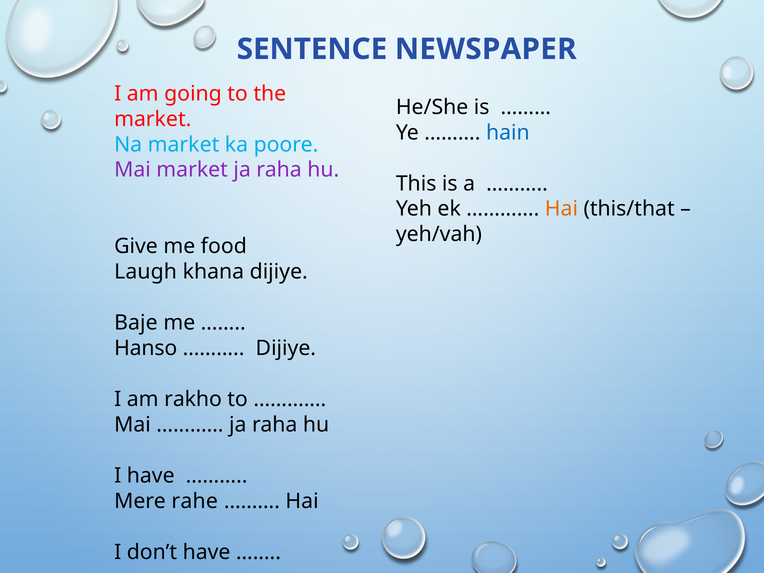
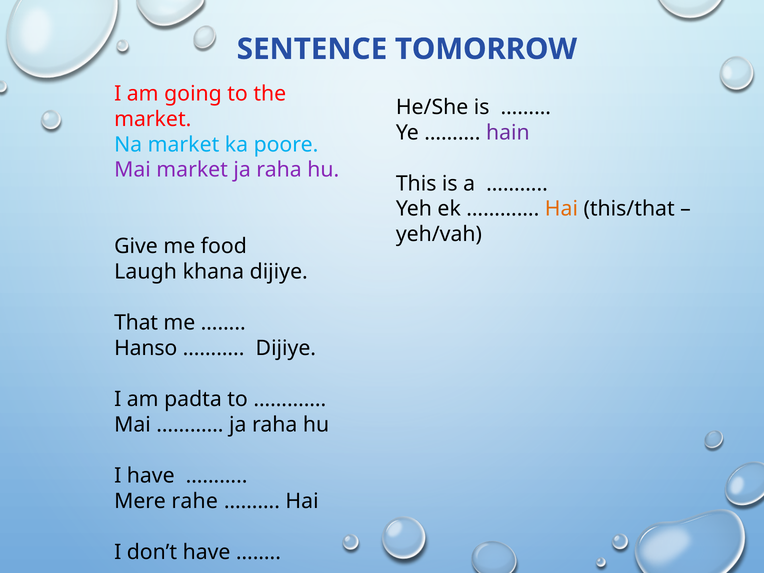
NEWSPAPER: NEWSPAPER -> TOMORROW (486, 49)
hain colour: blue -> purple (508, 133)
Baje: Baje -> That (136, 323)
rakho: rakho -> padta (193, 399)
